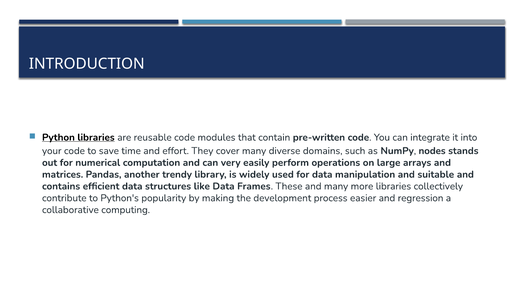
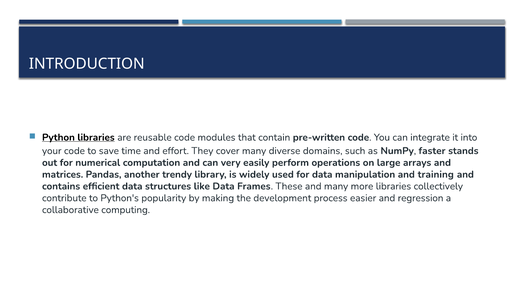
nodes: nodes -> faster (432, 151)
suitable: suitable -> training (436, 174)
